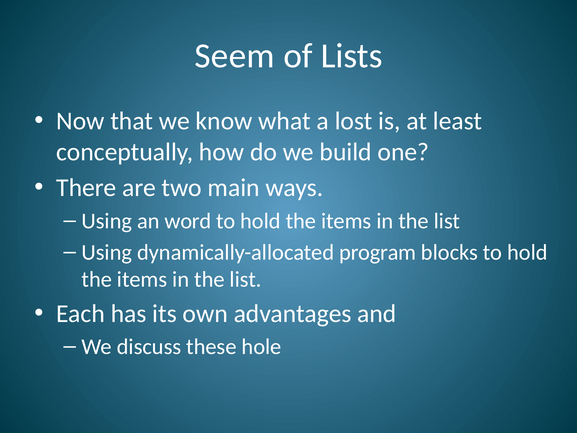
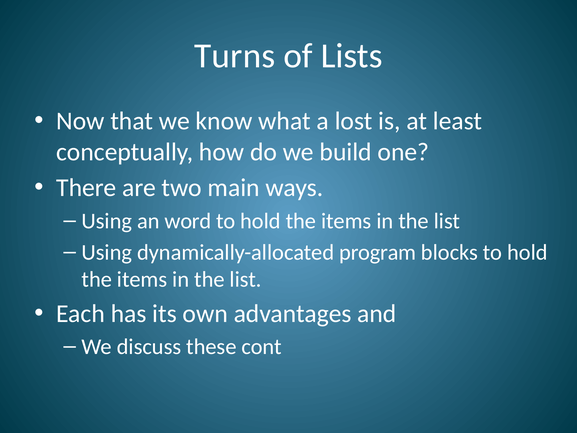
Seem: Seem -> Turns (235, 56)
hole: hole -> cont (262, 347)
